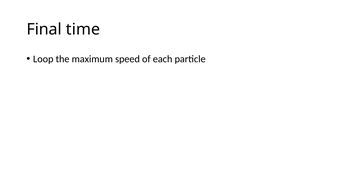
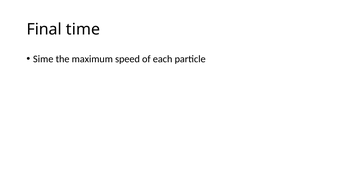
Loop: Loop -> Sime (43, 59)
